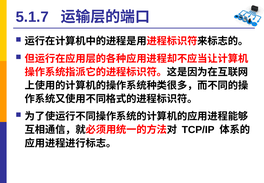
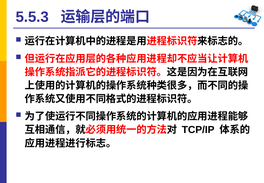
5.1.7: 5.1.7 -> 5.5.3 (32, 17)
